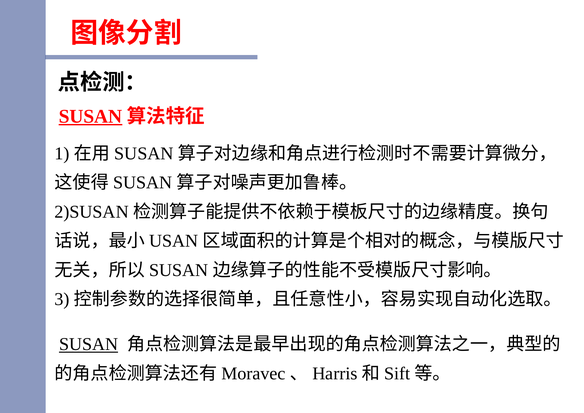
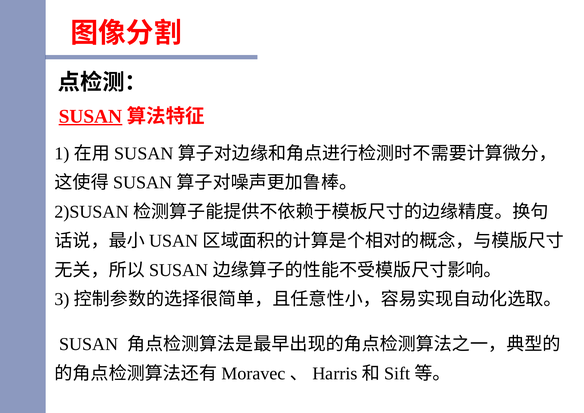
SUSAN underline: present -> none (89, 344)
